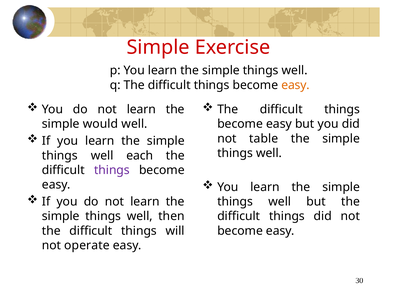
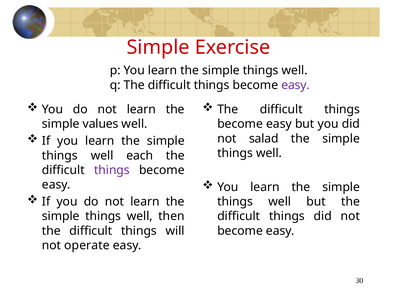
easy colour: orange -> purple (296, 85)
would: would -> values (101, 124)
table: table -> salad (264, 138)
